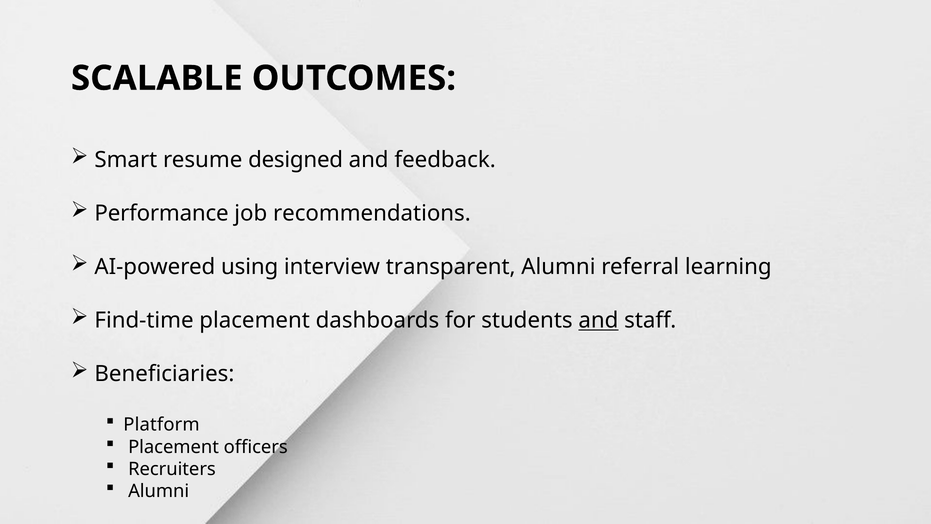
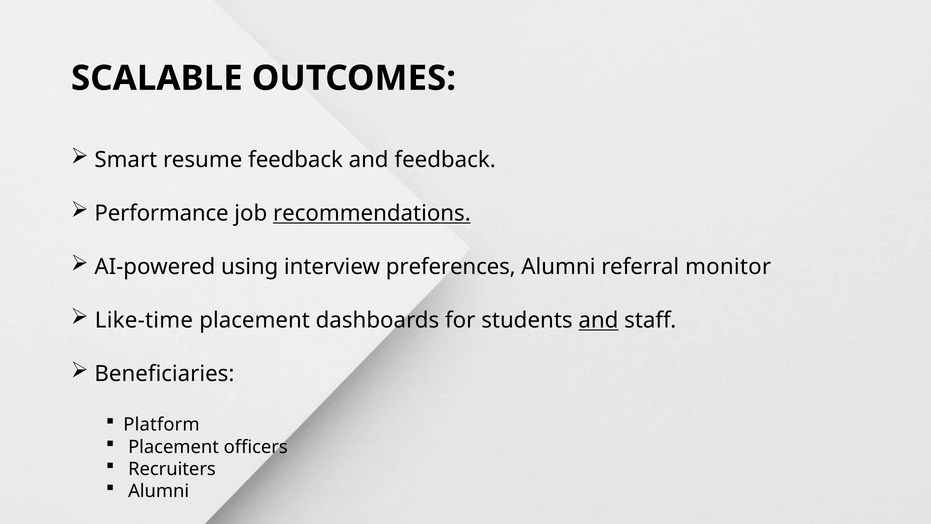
resume designed: designed -> feedback (296, 160)
recommendations underline: none -> present (372, 213)
transparent: transparent -> preferences (451, 267)
learning: learning -> monitor (728, 267)
Find-time: Find-time -> Like-time (144, 320)
